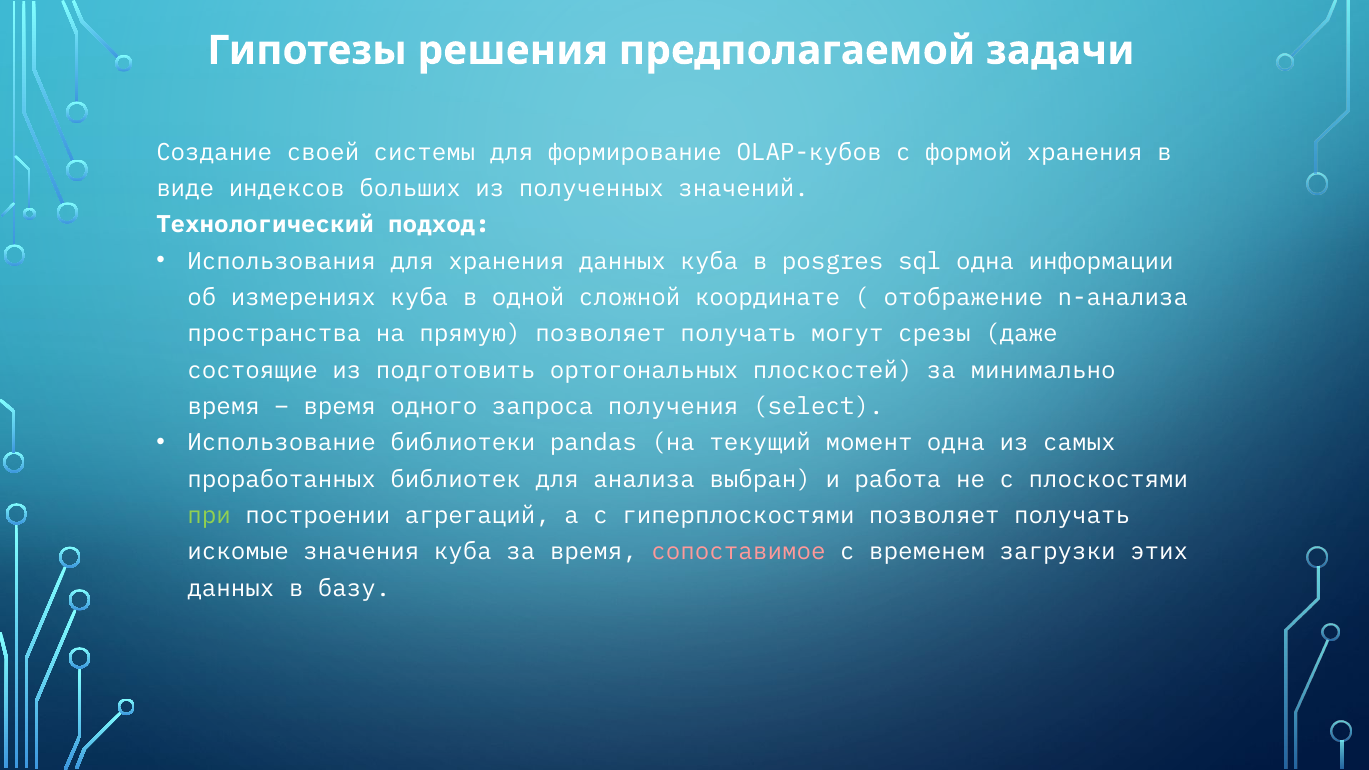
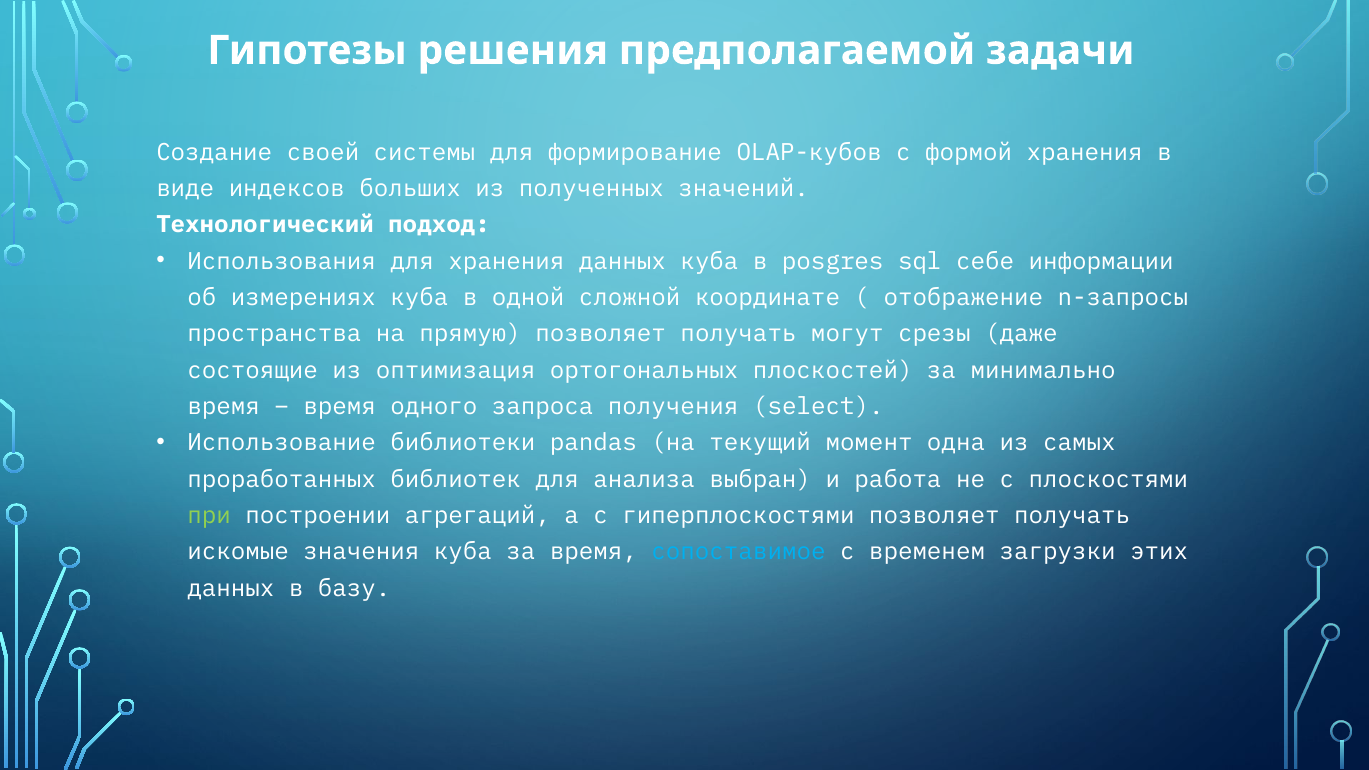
sql одна: одна -> себе (985, 261)
n-анализа: n-анализа -> n-запросы (1123, 298)
подготовить: подготовить -> оптимизация (456, 370)
сопоставимое colour: pink -> light blue (738, 552)
